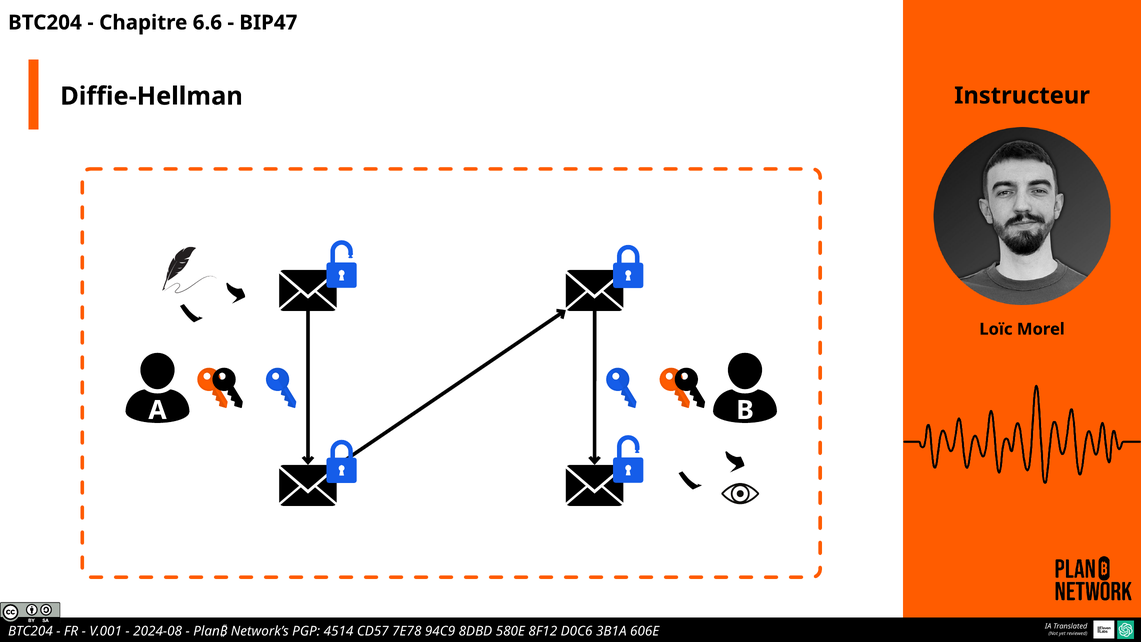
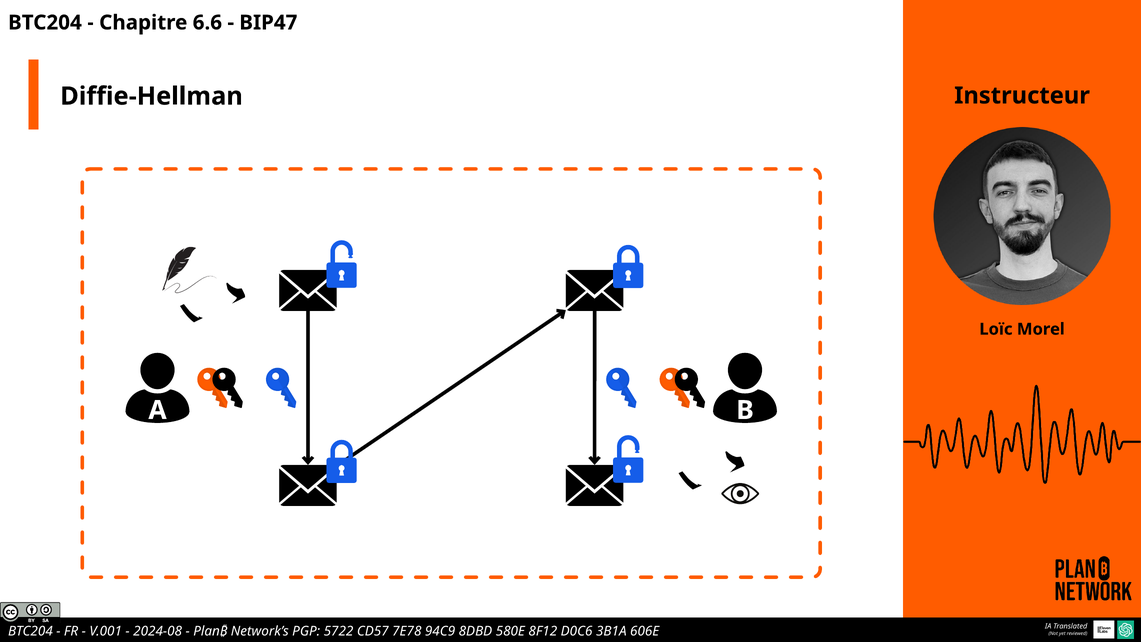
4514: 4514 -> 5722 (339, 631)
